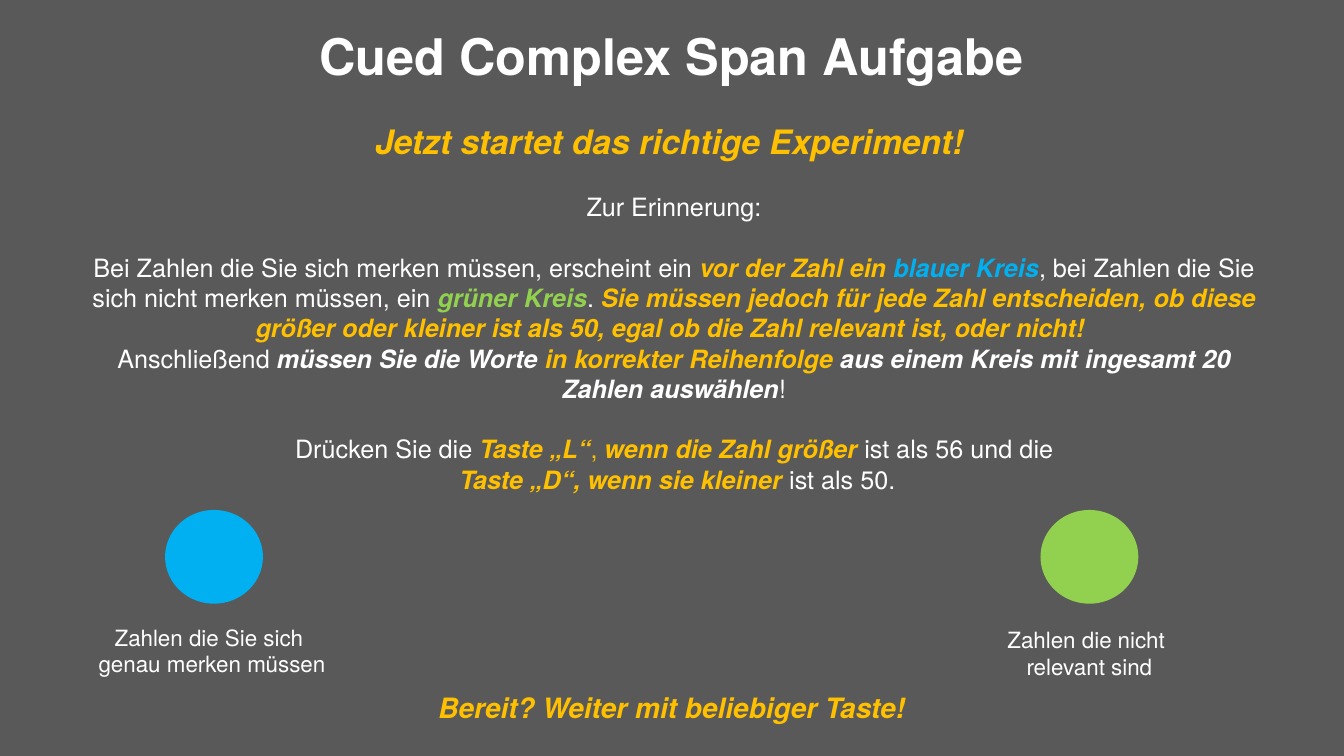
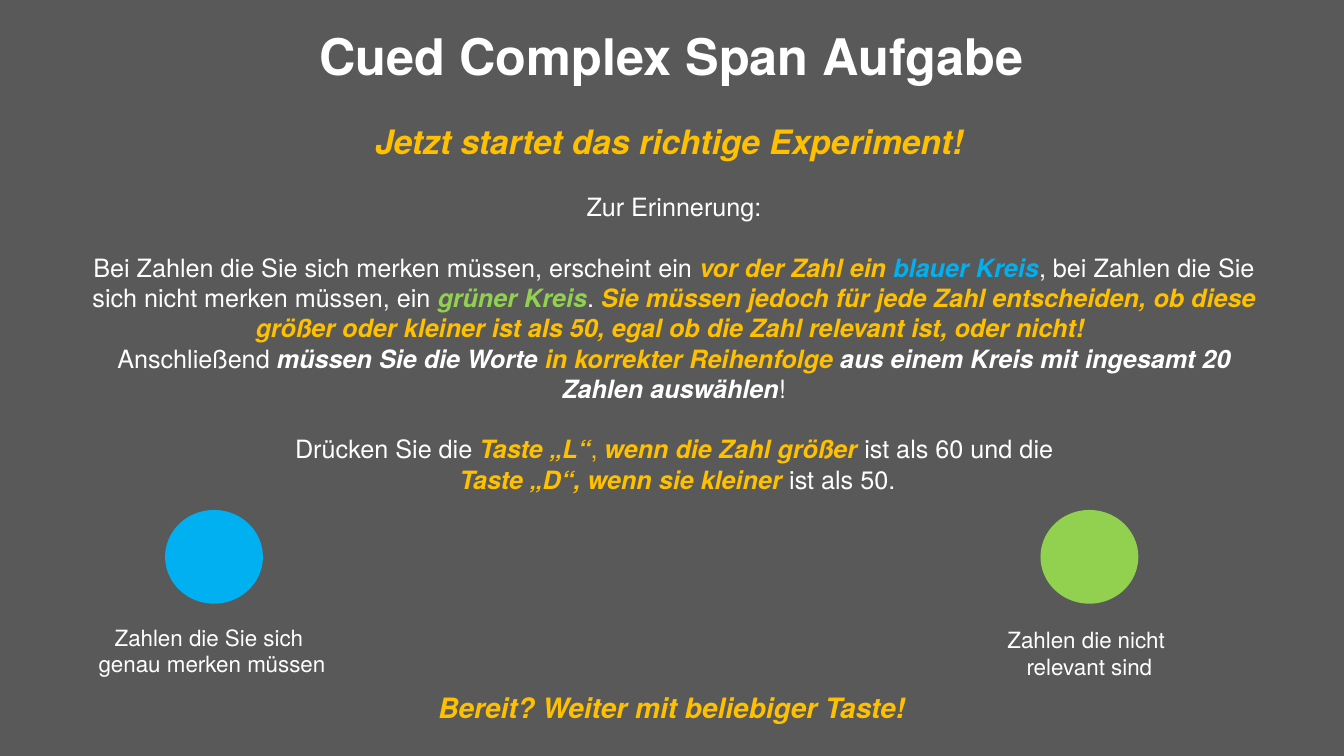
56: 56 -> 60 (949, 451)
